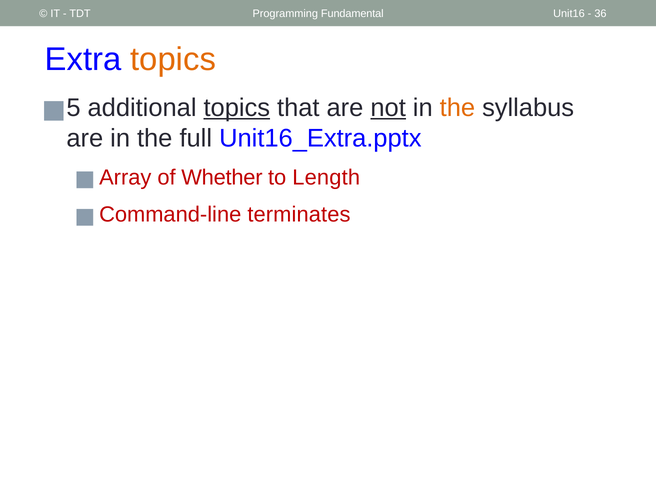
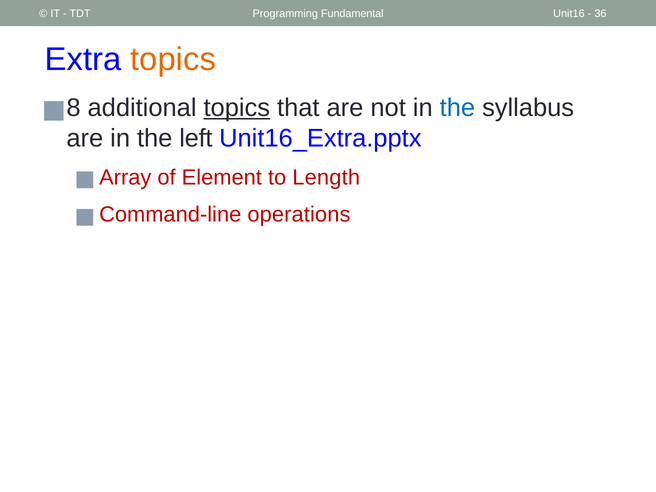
5: 5 -> 8 (73, 108)
not underline: present -> none (388, 108)
the colour: orange -> blue (457, 108)
full: full -> left (196, 138)
Whether: Whether -> Element (222, 178)
terminates: terminates -> operations (299, 215)
